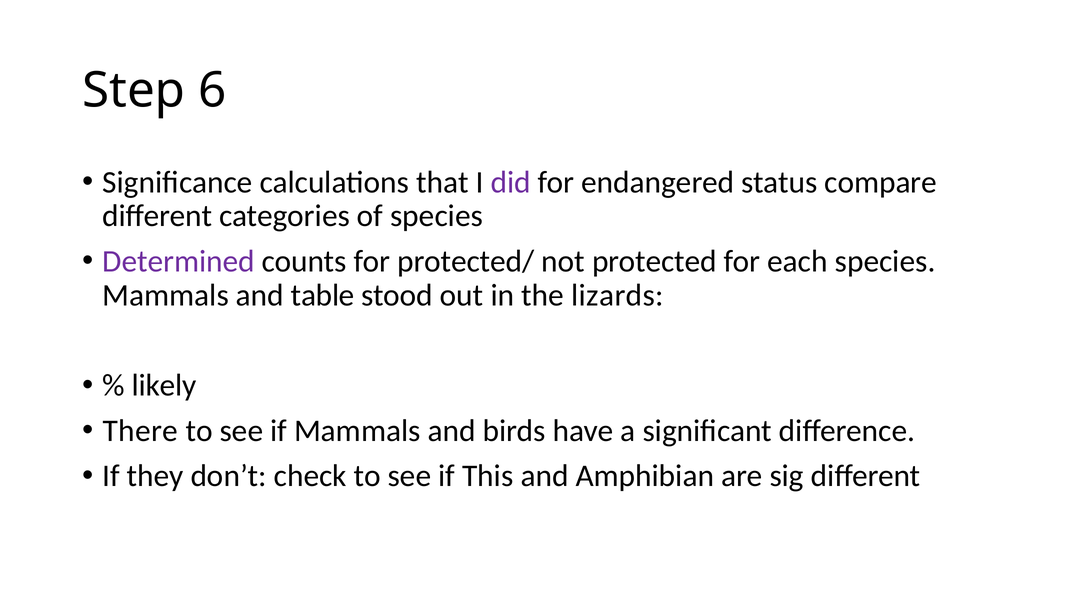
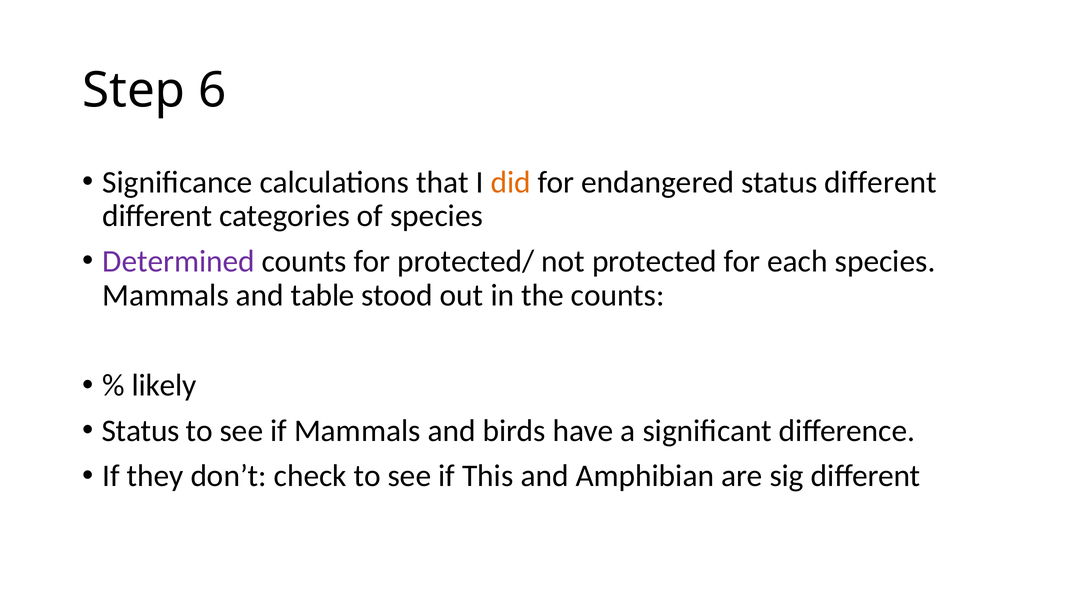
did colour: purple -> orange (511, 182)
status compare: compare -> different (881, 182)
the lizards: lizards -> counts (618, 295)
There: There -> Status (141, 431)
